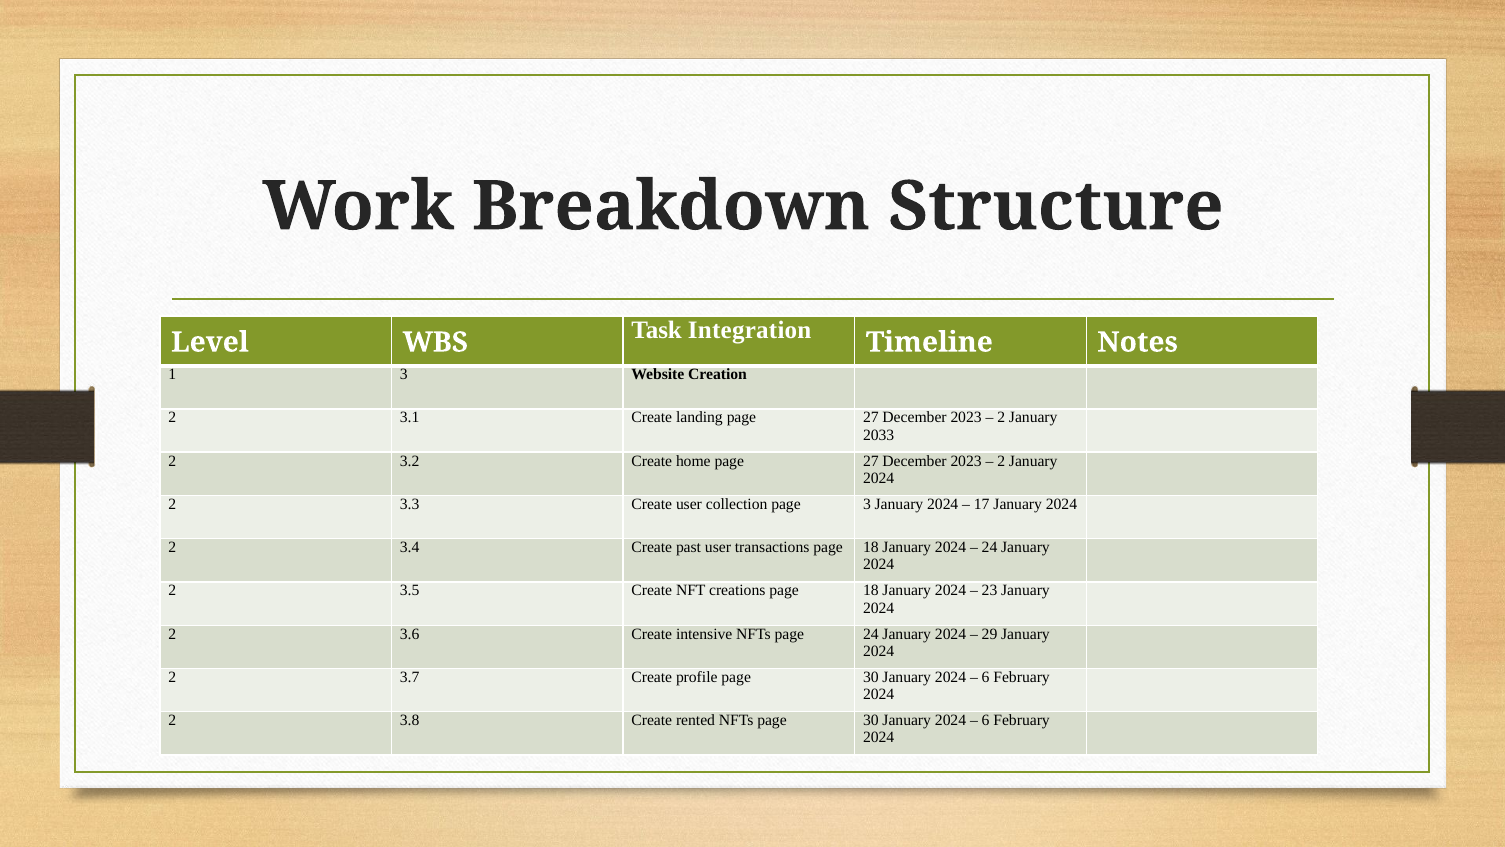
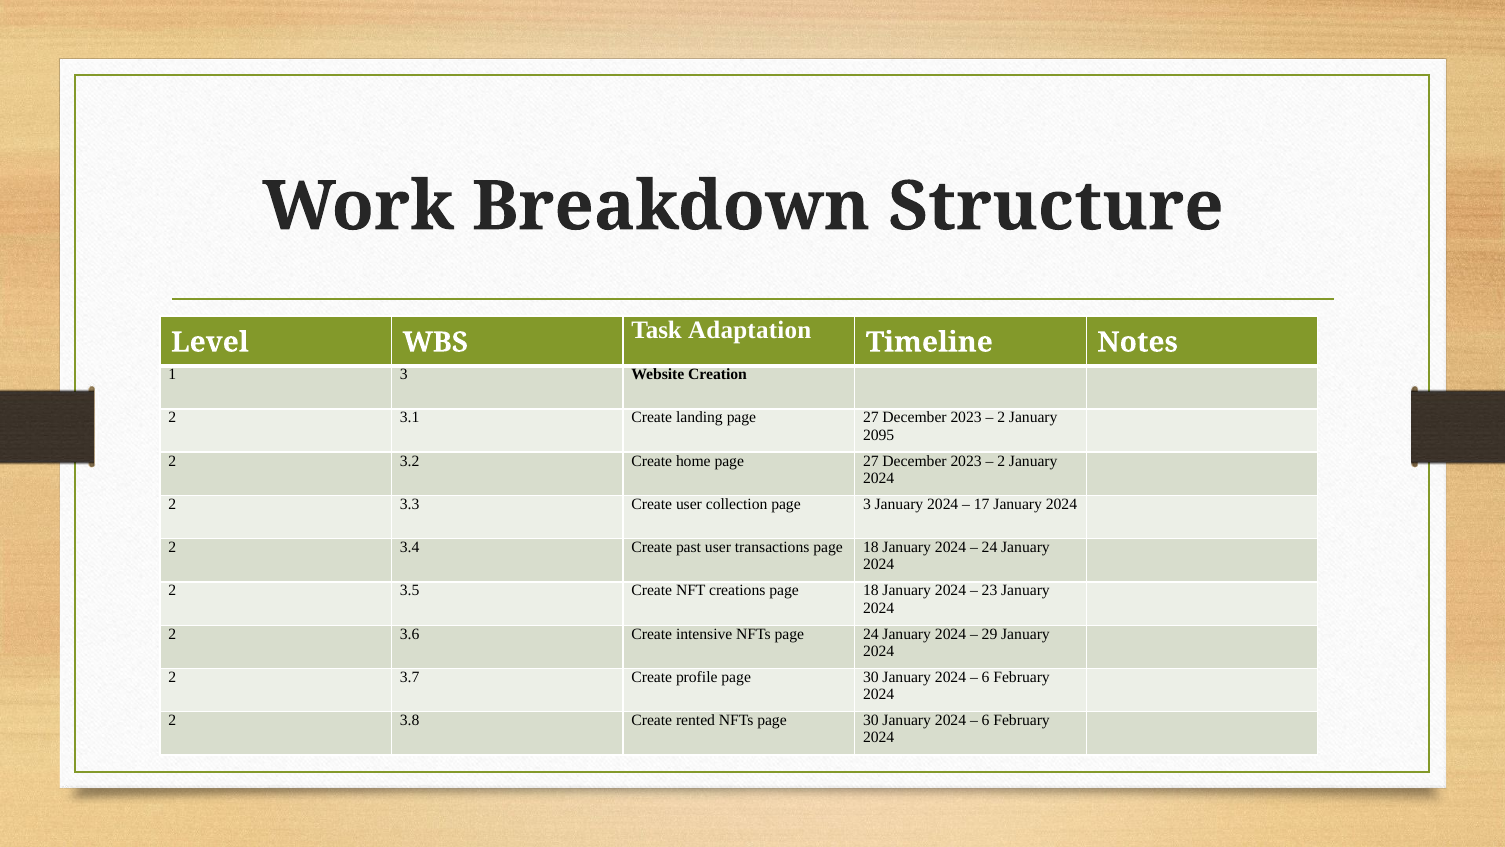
Integration: Integration -> Adaptation (750, 330)
2033: 2033 -> 2095 (879, 435)
